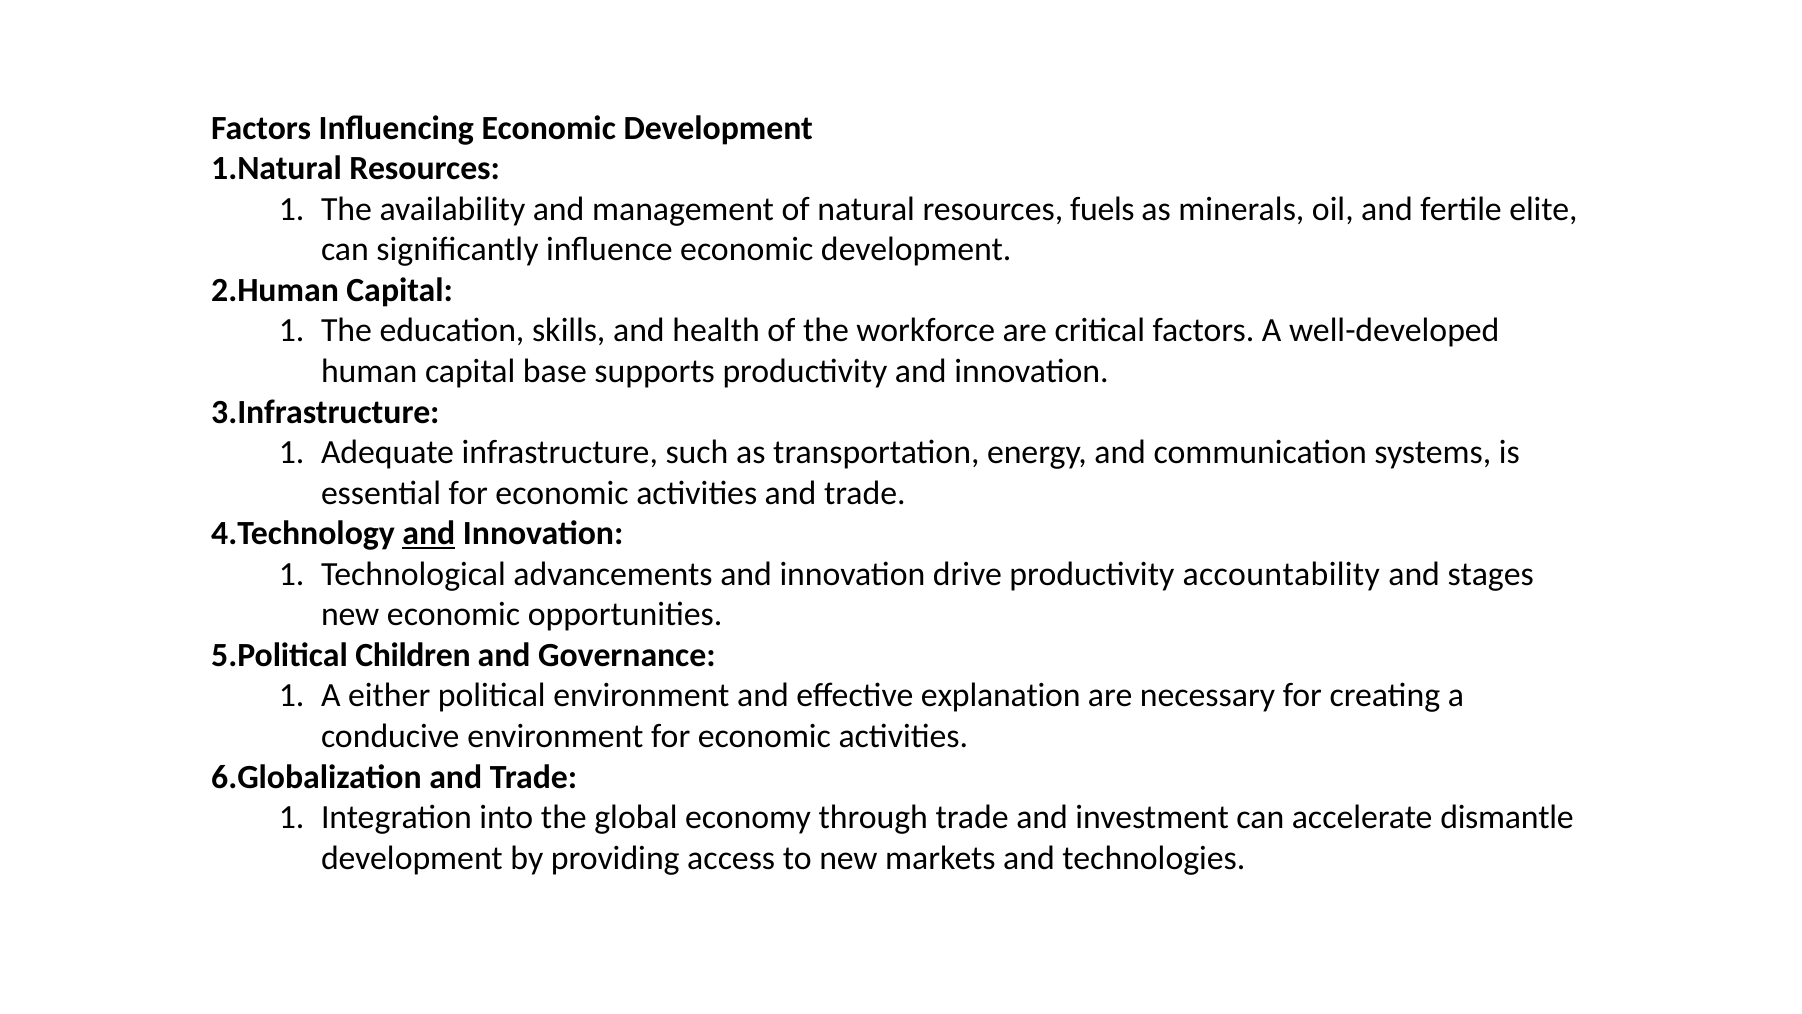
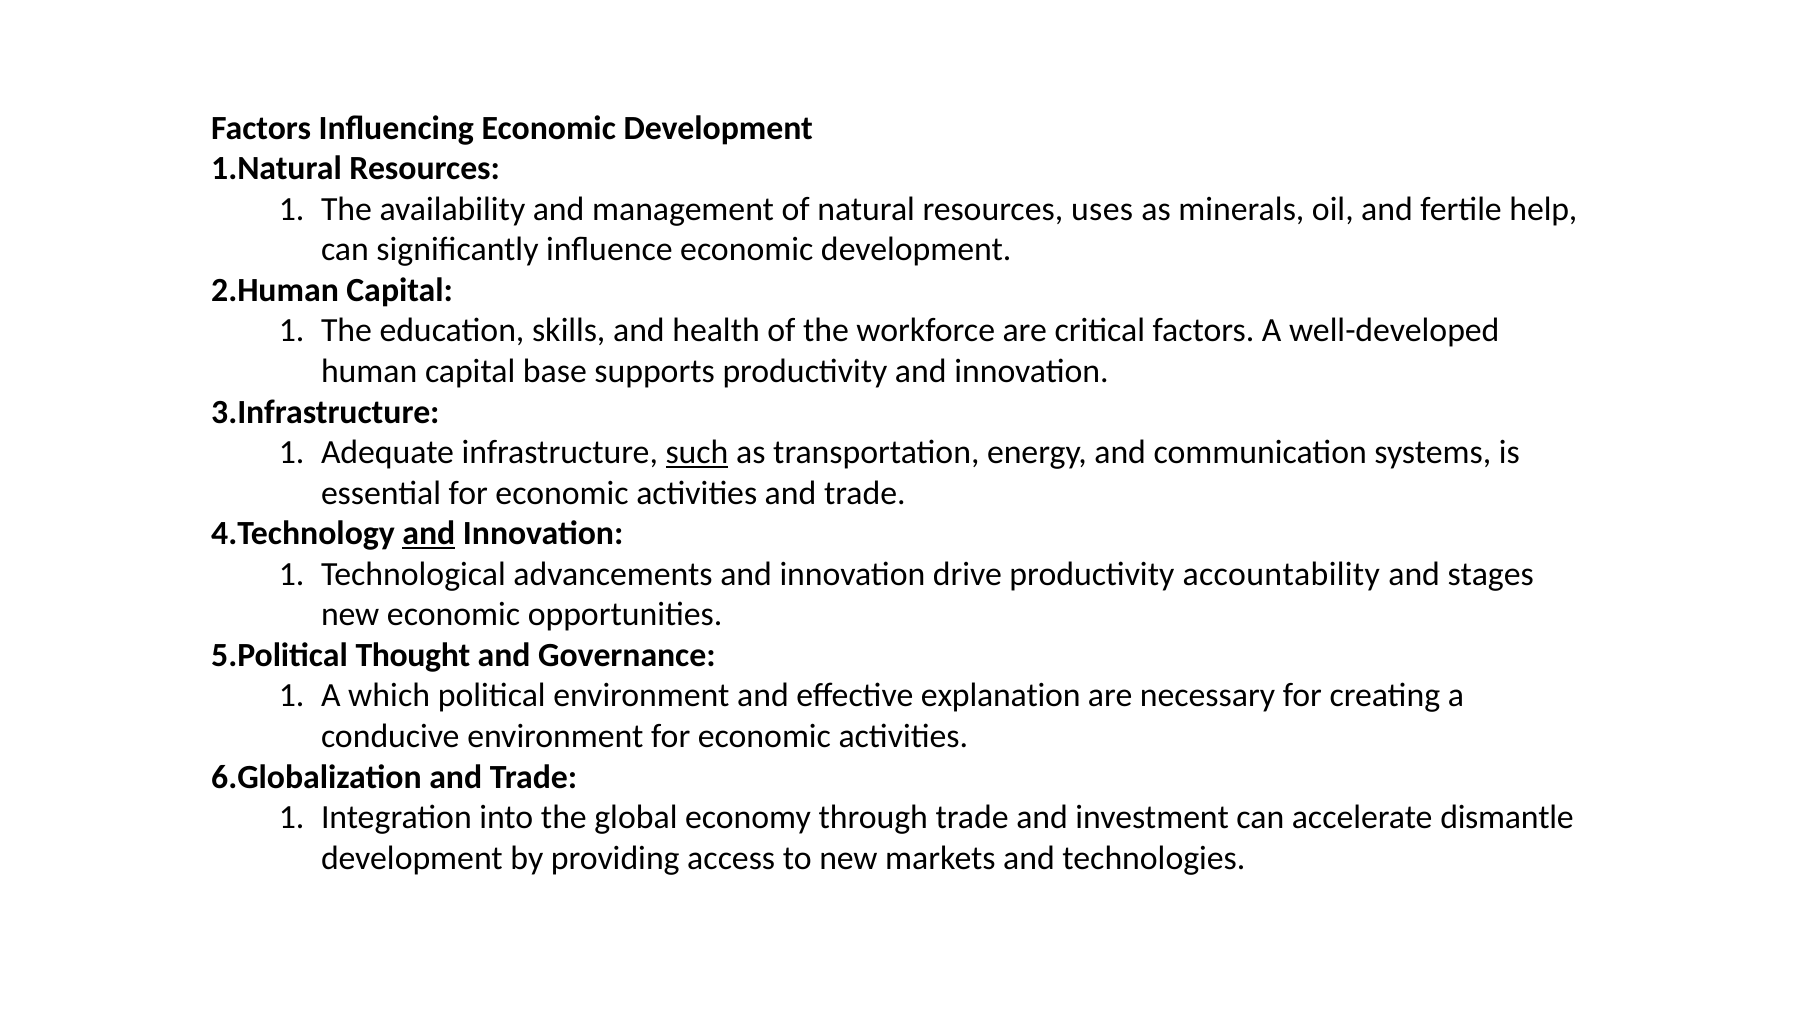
fuels: fuels -> uses (1102, 209)
elite: elite -> help (1543, 209)
such underline: none -> present (697, 452)
Children: Children -> Thought (413, 655)
either: either -> which (389, 696)
